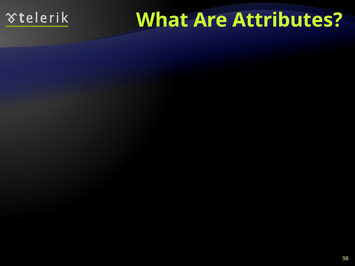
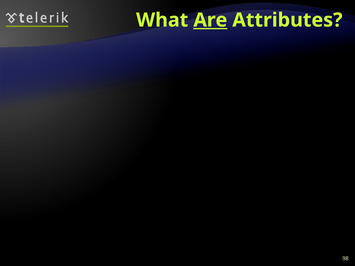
Are underline: none -> present (210, 20)
